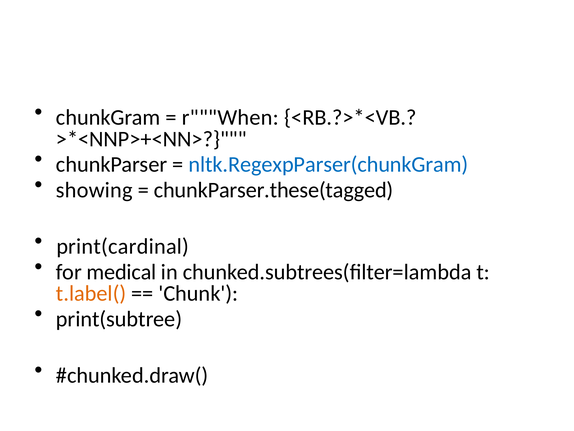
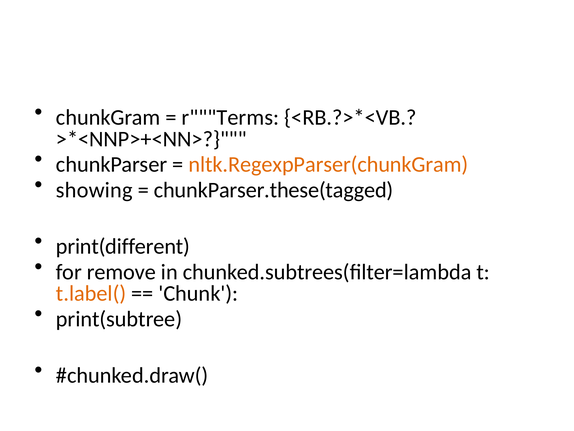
r"""When: r"""When -> r"""Terms (230, 117)
nltk.RegexpParser(chunkGram colour: blue -> orange (328, 164)
print(cardinal: print(cardinal -> print(different (123, 246)
medical: medical -> remove (121, 272)
